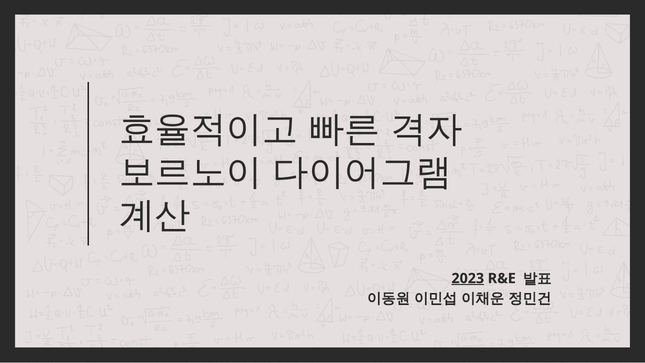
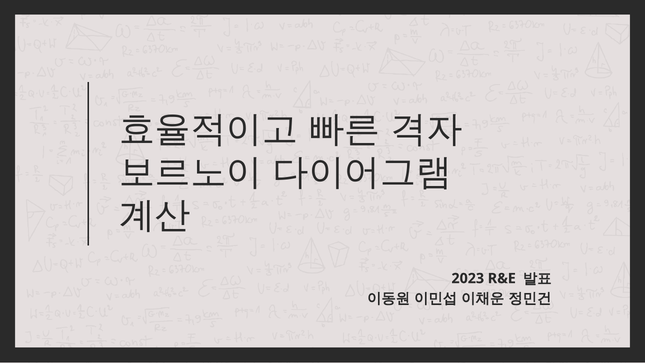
2023 underline: present -> none (468, 278)
